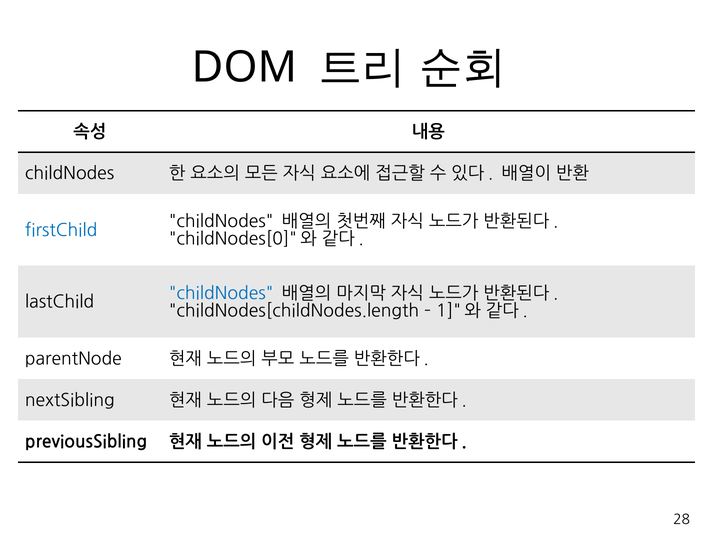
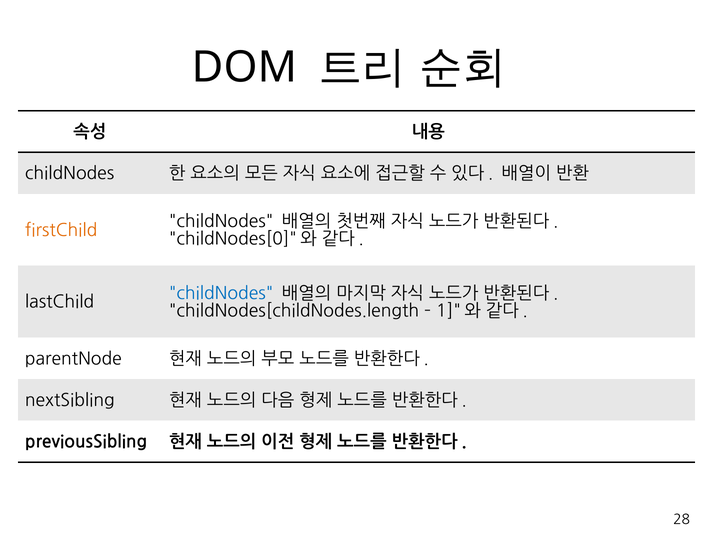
firstChild colour: blue -> orange (61, 231)
